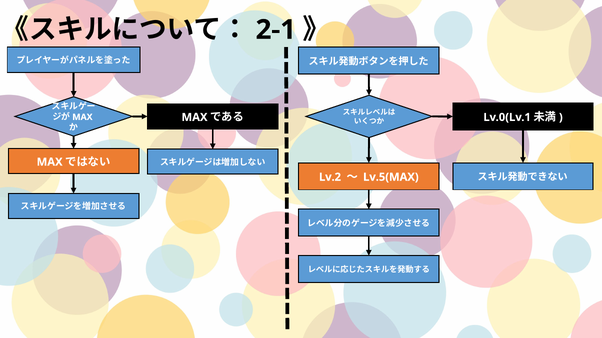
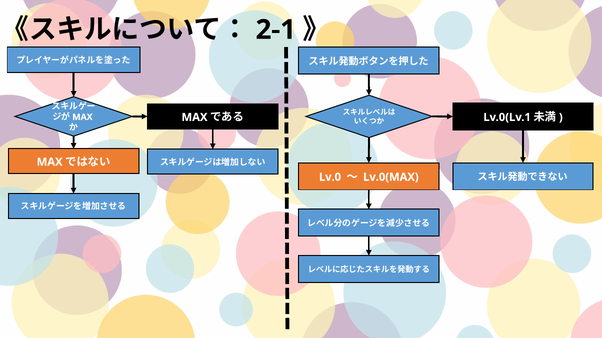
Lv.2: Lv.2 -> Lv.0 (330, 177)
Lv.5(MAX: Lv.5(MAX -> Lv.0(MAX (391, 177)
